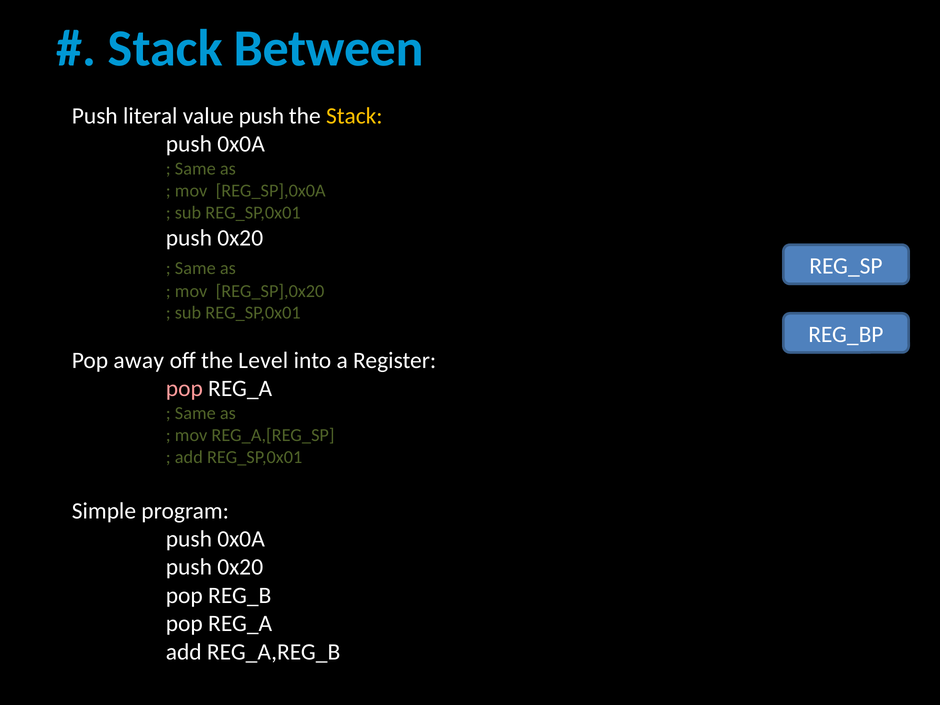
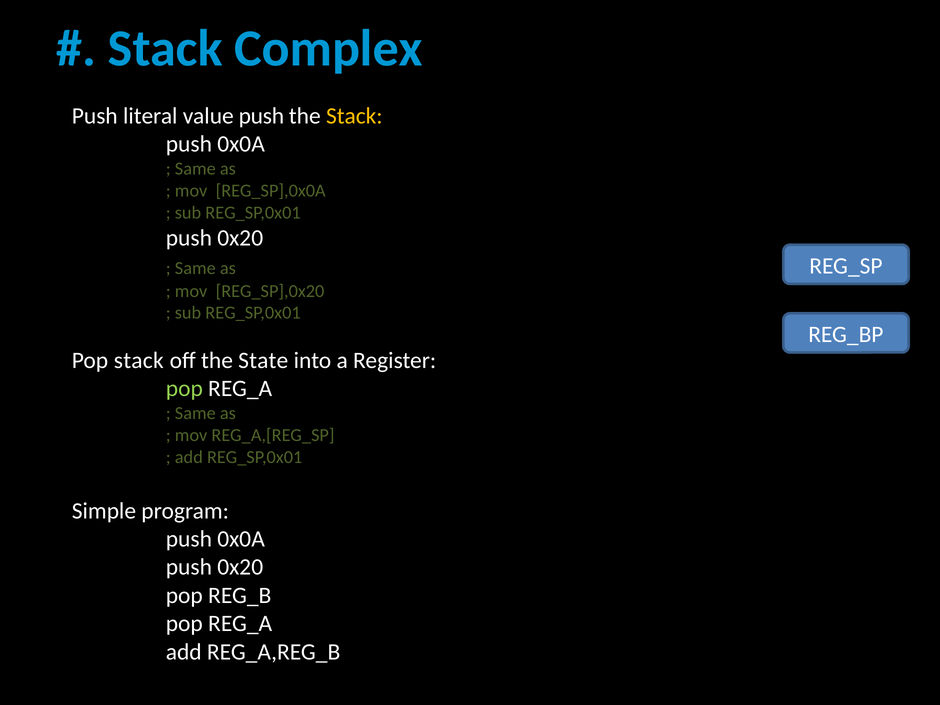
Between: Between -> Complex (329, 48)
Pop away: away -> stack (139, 360)
Level: Level -> State (263, 360)
pop colour: pink -> light green (184, 389)
